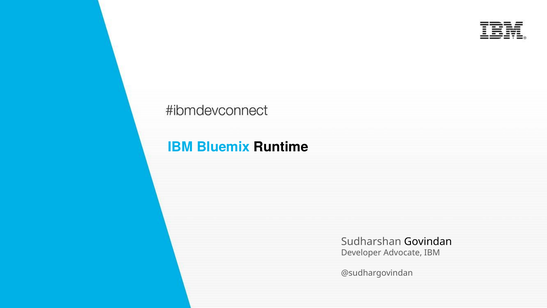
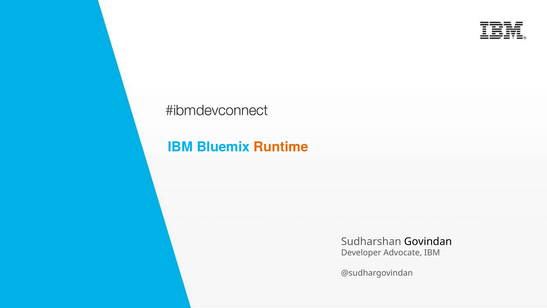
Runtime colour: black -> orange (281, 147)
